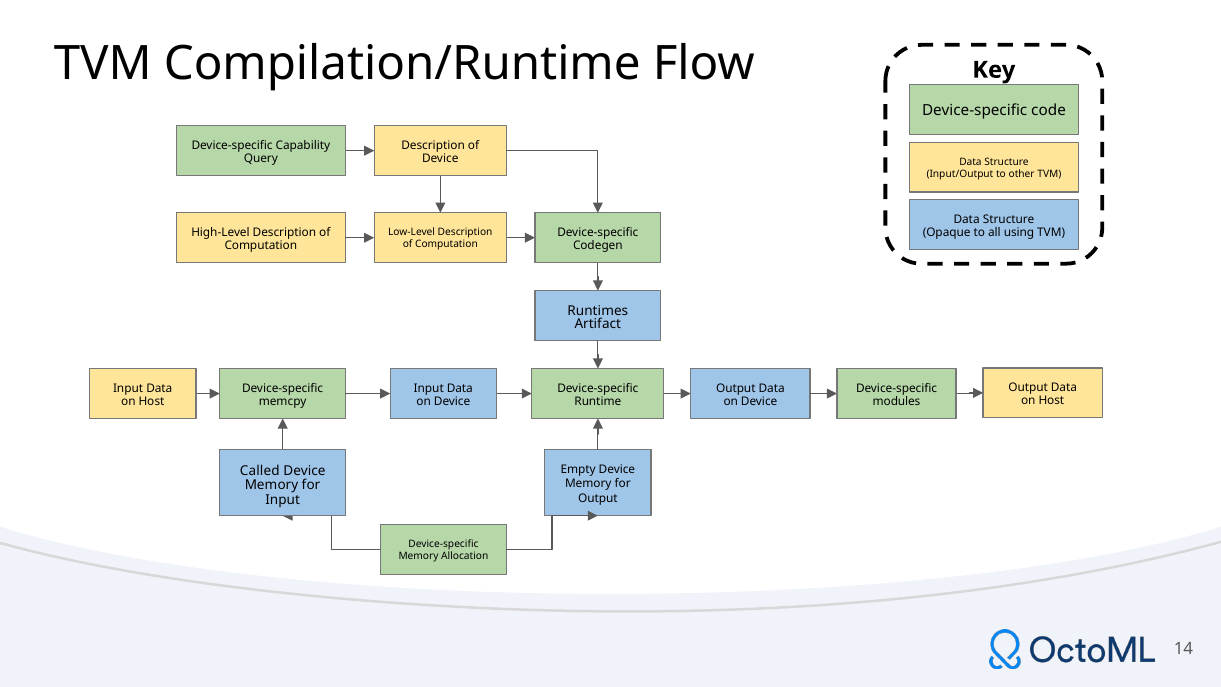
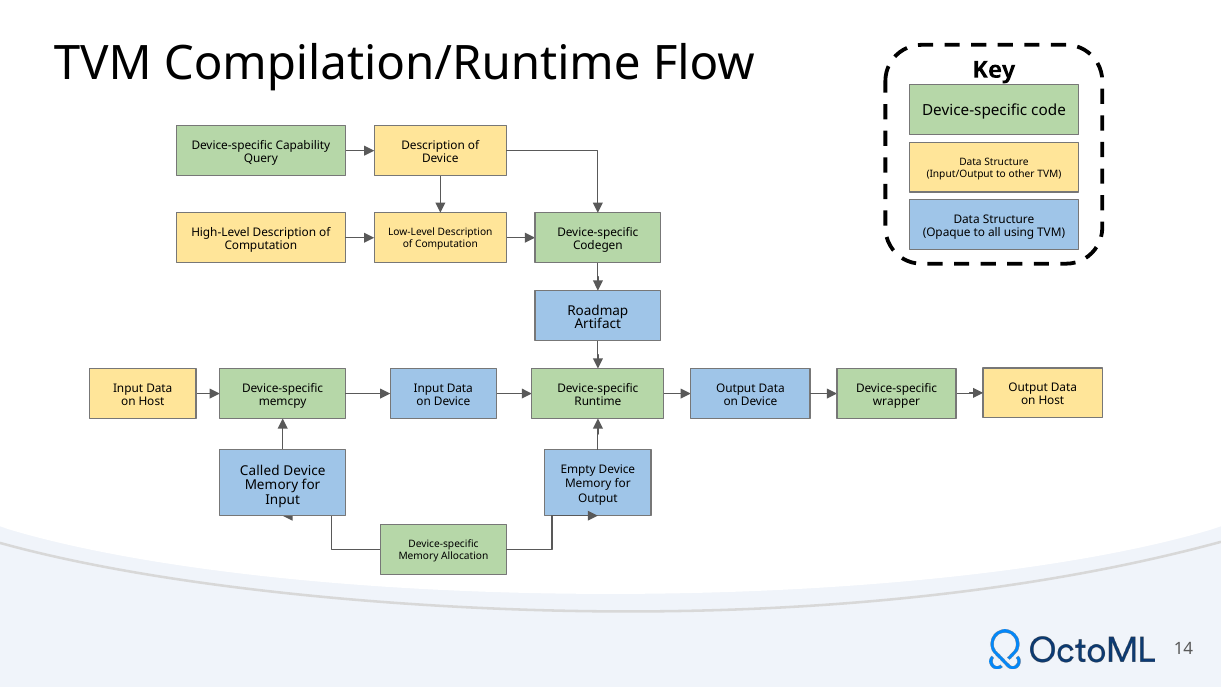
Runtimes: Runtimes -> Roadmap (598, 311)
modules: modules -> wrapper (896, 401)
